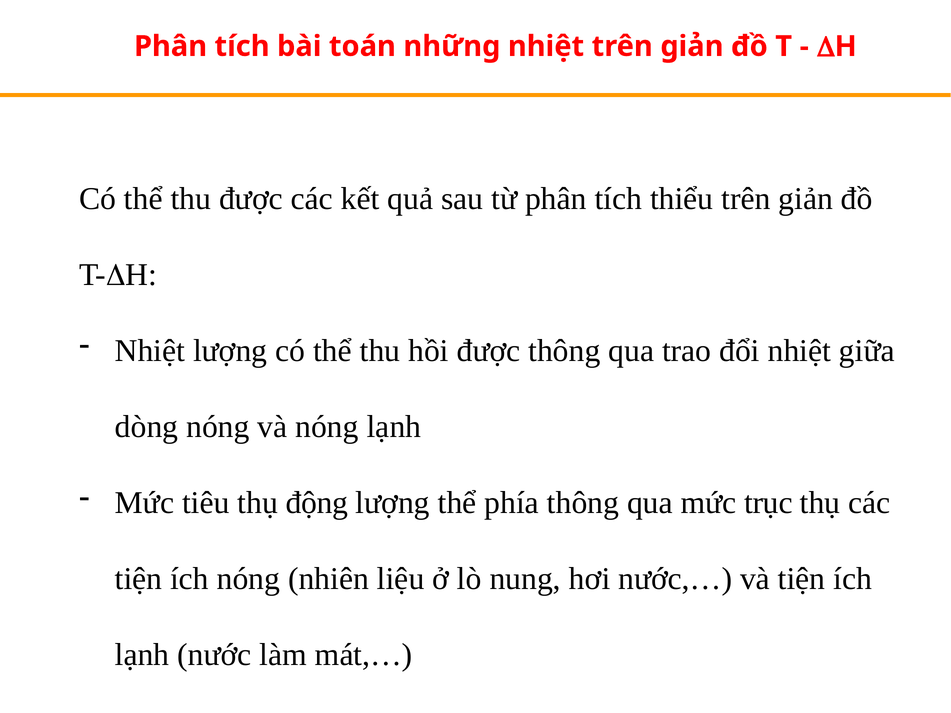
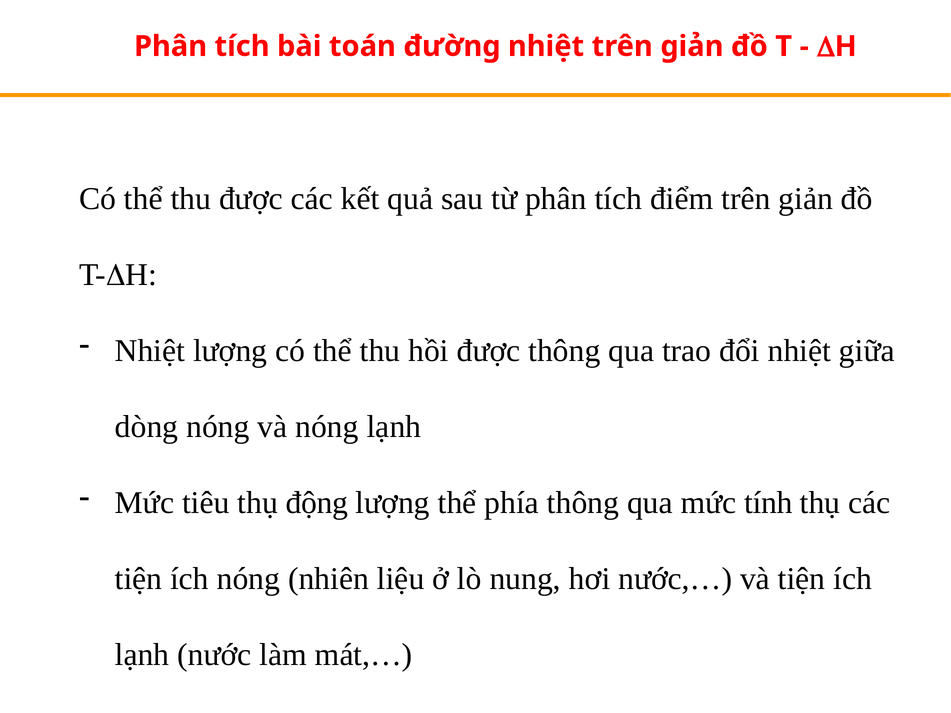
những: những -> đường (452, 46)
thiểu: thiểu -> điểm (682, 199)
trục: trục -> tính (768, 503)
